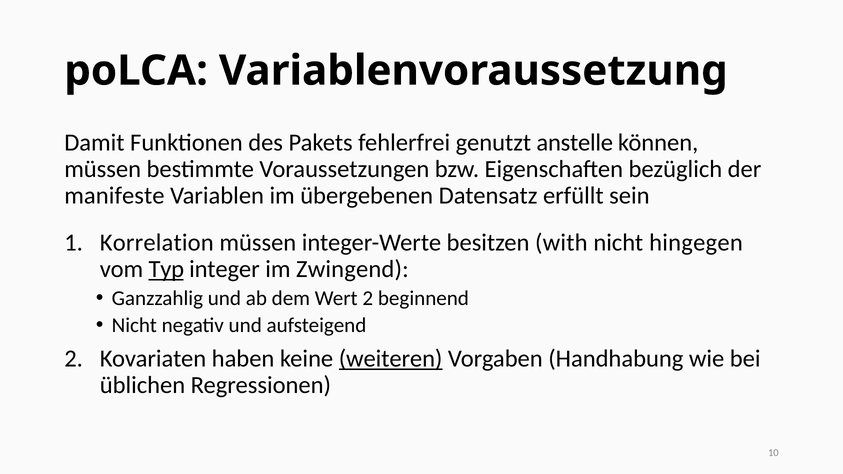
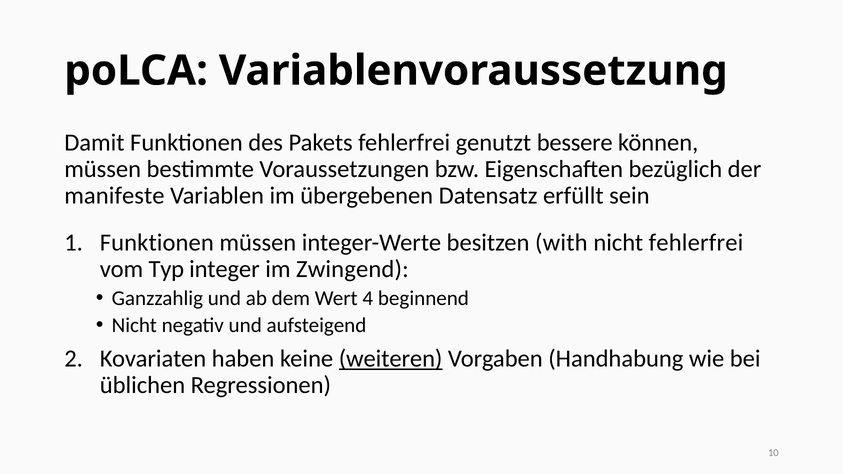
anstelle: anstelle -> bessere (575, 143)
1 Korrelation: Korrelation -> Funktionen (157, 243)
nicht hingegen: hingegen -> fehlerfrei (696, 243)
Typ underline: present -> none (166, 269)
Wert 2: 2 -> 4 (368, 298)
